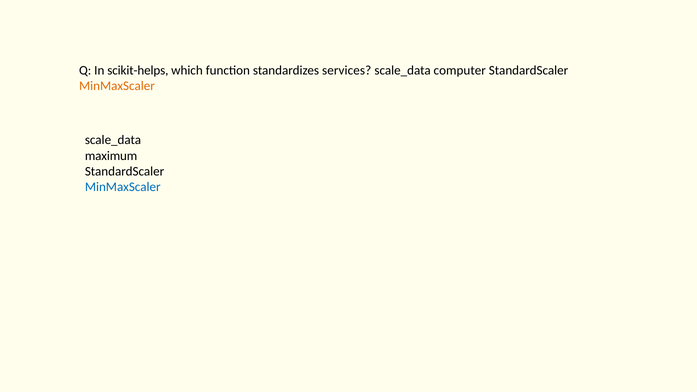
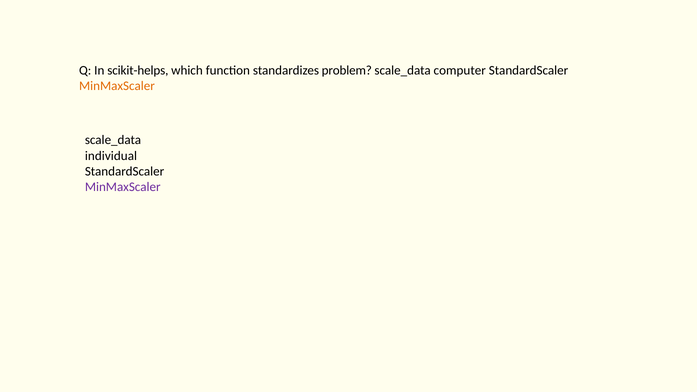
services: services -> problem (347, 70)
maximum: maximum -> individual (111, 156)
MinMaxScaler colour: blue -> purple (123, 187)
